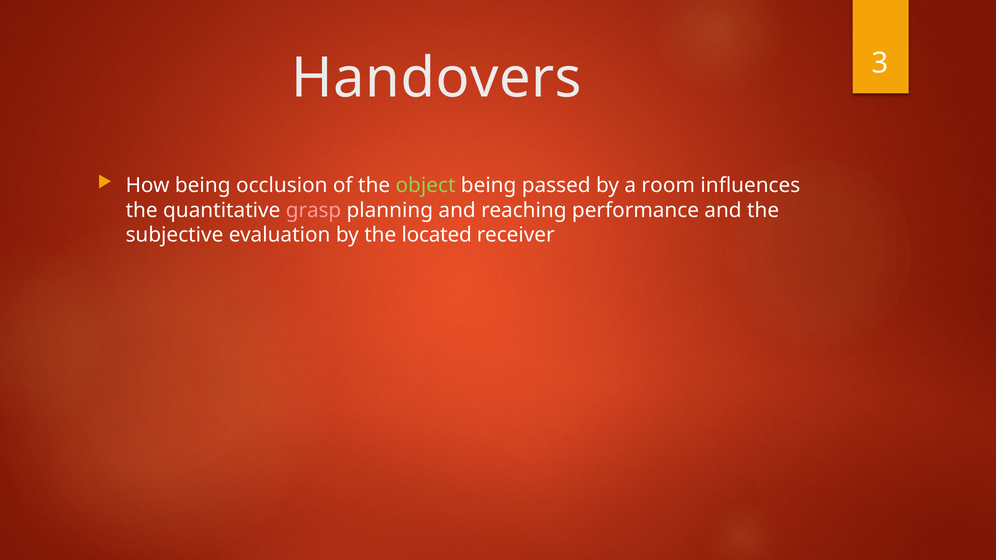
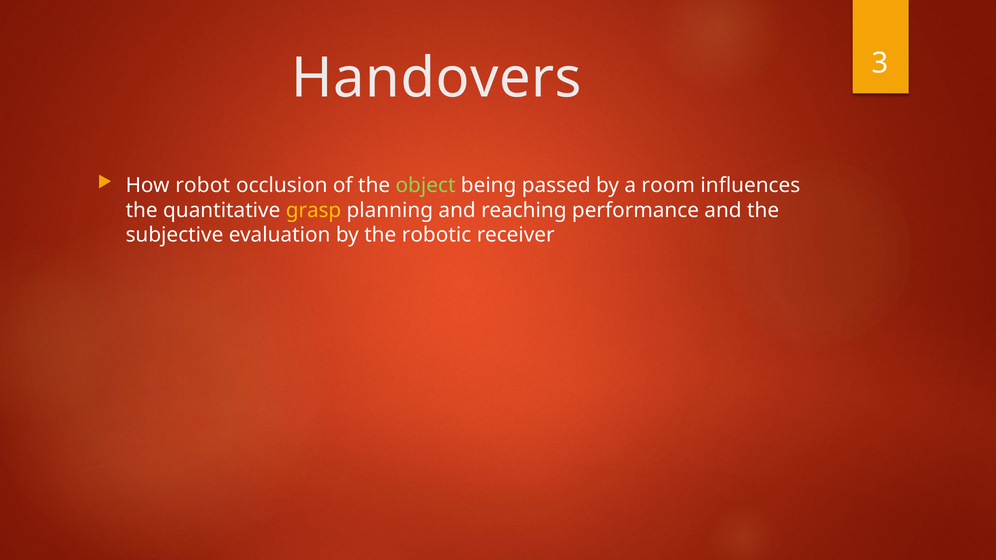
How being: being -> robot (203, 185)
grasp colour: pink -> yellow (314, 210)
located: located -> robotic (437, 235)
